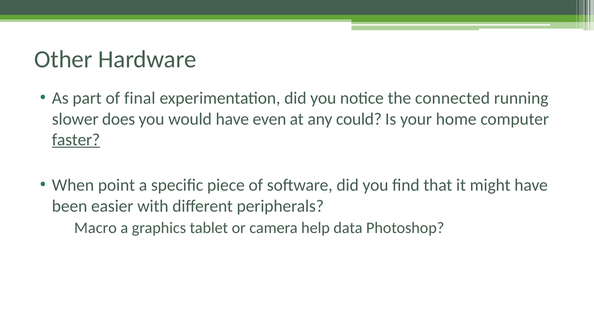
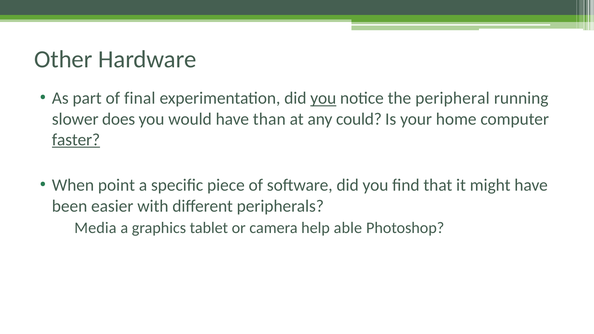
you underline: none -> present (323, 98)
connected: connected -> peripheral (452, 98)
even: even -> than (269, 119)
Macro: Macro -> Media (95, 228)
data: data -> able (348, 228)
